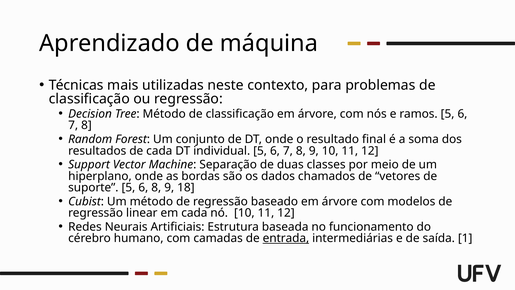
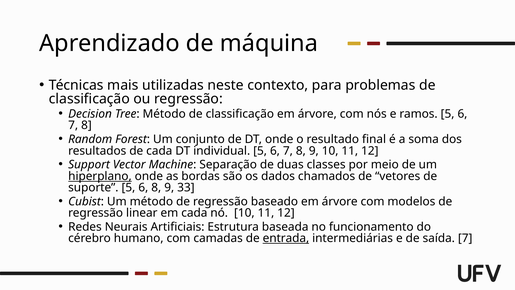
hiperplano underline: none -> present (100, 176)
18: 18 -> 33 (186, 187)
saída 1: 1 -> 7 (465, 238)
